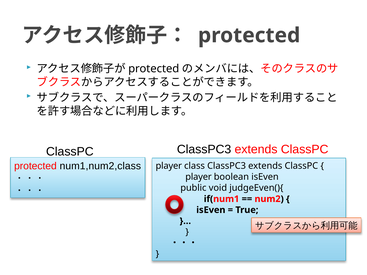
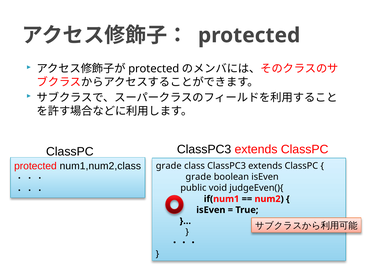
player: player -> grade (169, 166)
player: player -> grade (198, 177)
